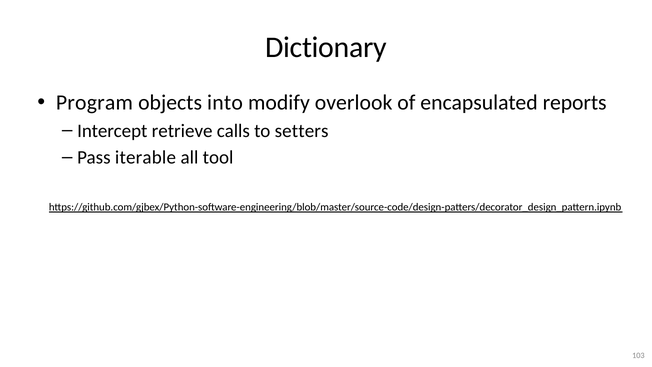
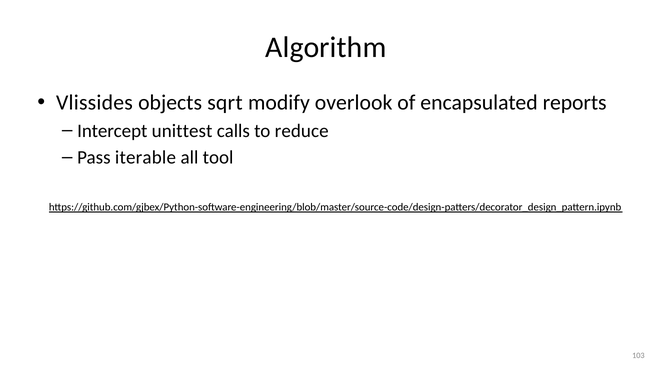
Dictionary: Dictionary -> Algorithm (326, 47)
Program: Program -> Vlissides (94, 103)
into: into -> sqrt (225, 103)
retrieve: retrieve -> unittest (182, 131)
setters: setters -> reduce (302, 131)
